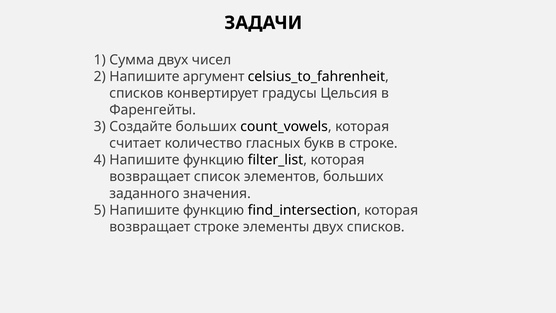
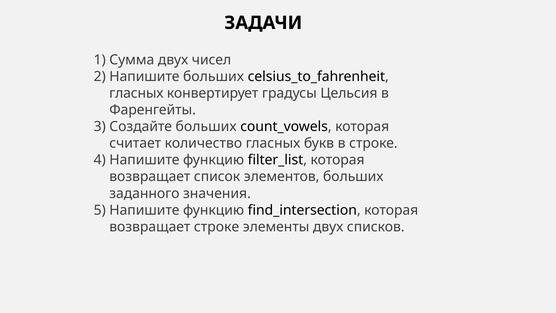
Напишите аргумент: аргумент -> больших (214, 77)
списков: списков -> гласных (136, 93)
